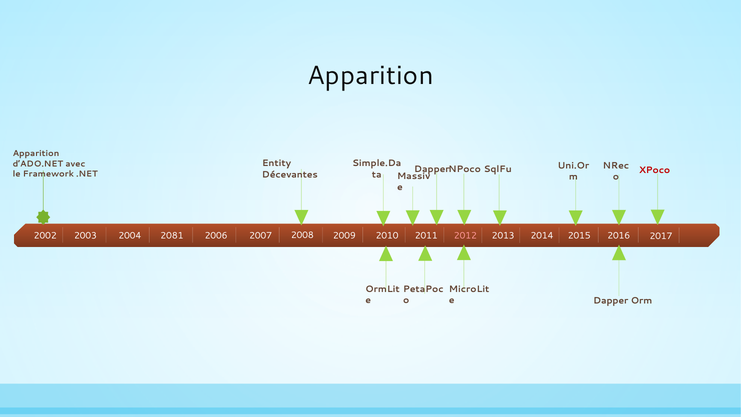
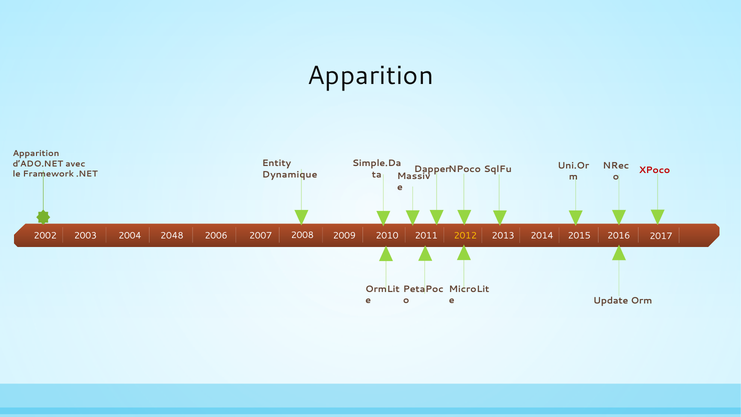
Décevantes: Décevantes -> Dynamique (290, 174)
2081: 2081 -> 2048 (172, 235)
2012 colour: pink -> yellow (465, 235)
Dapper: Dapper -> Update (611, 300)
